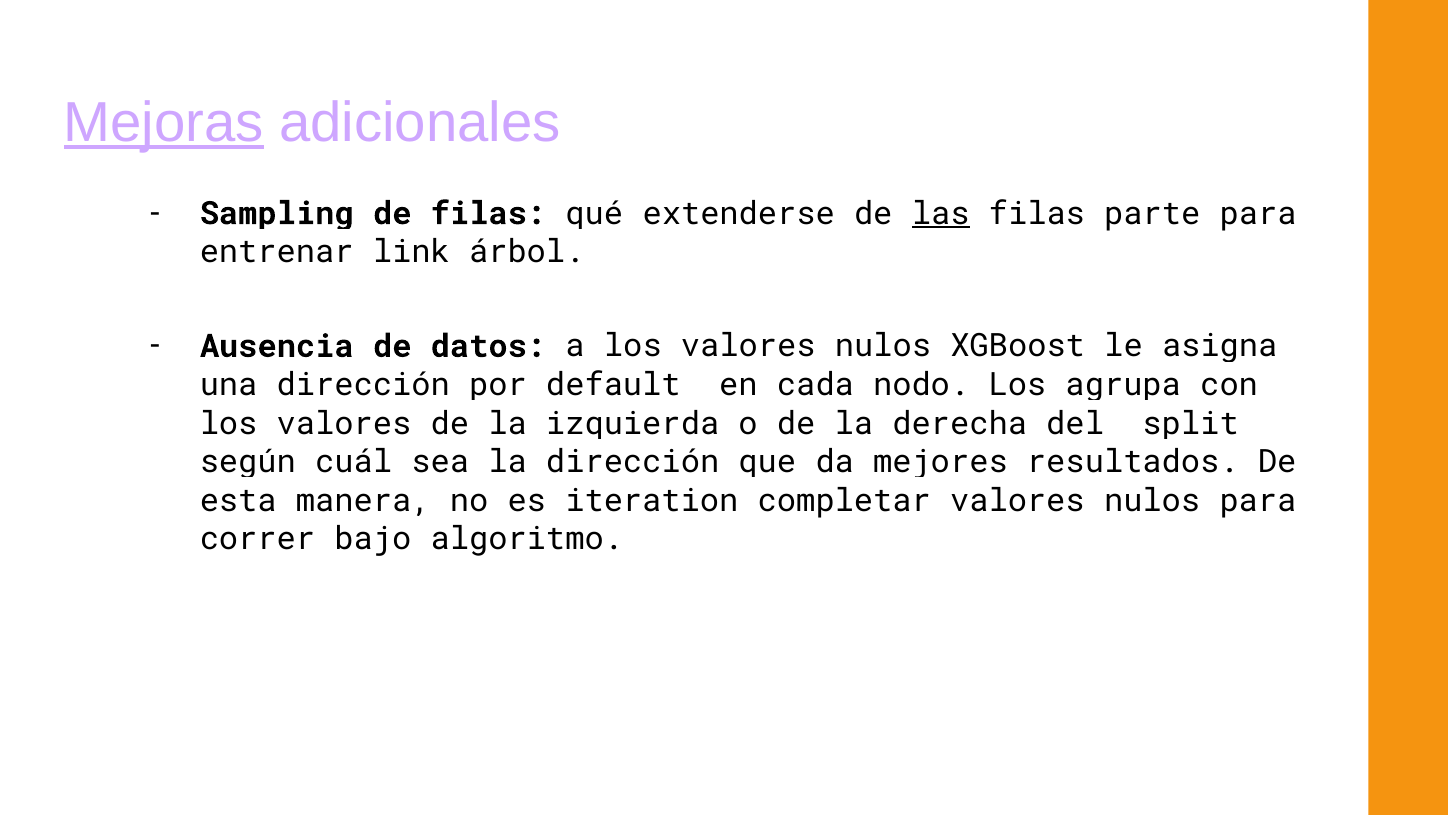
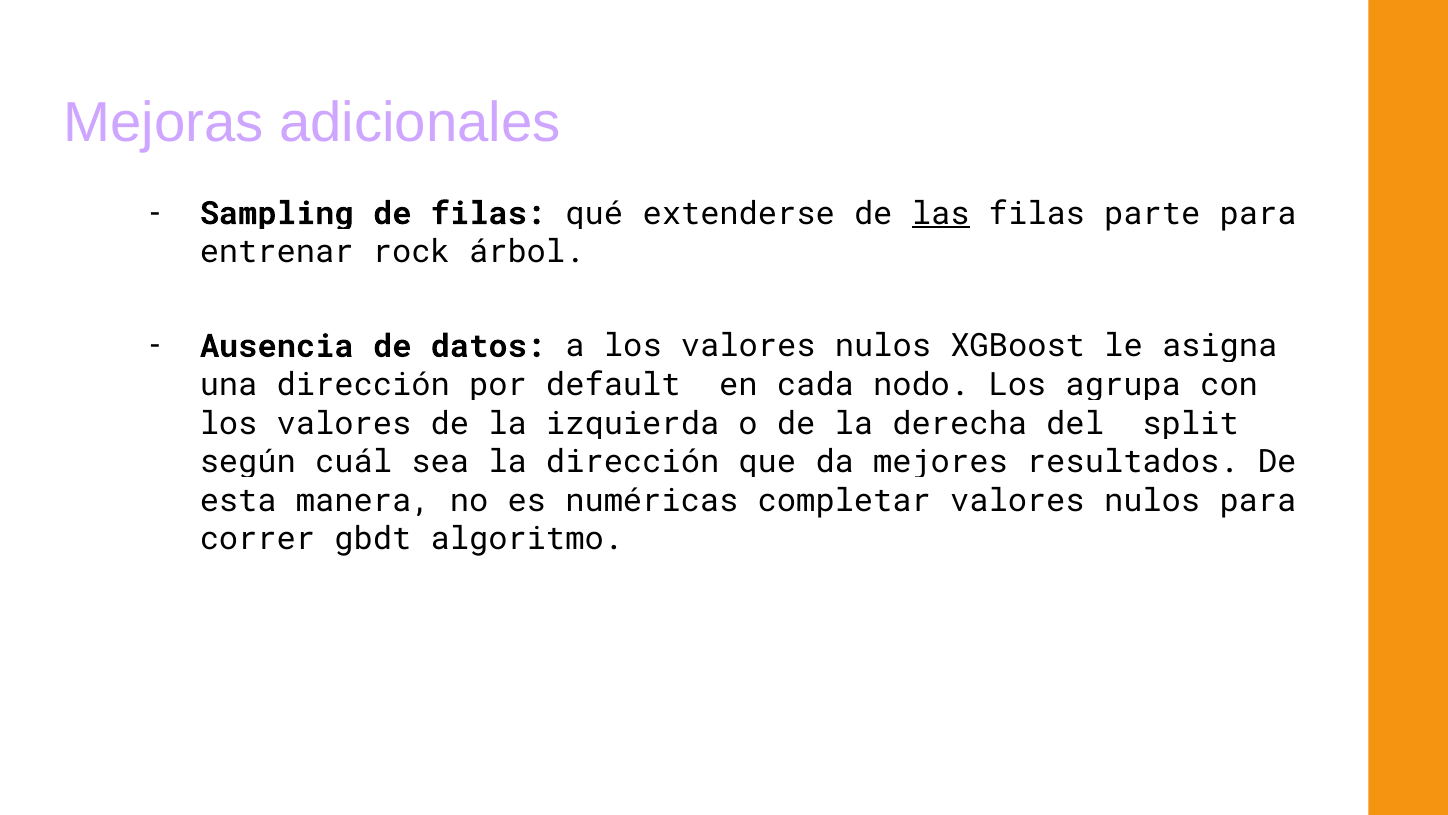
Mejoras underline: present -> none (164, 123)
link: link -> rock (411, 252)
iteration: iteration -> numéricas (652, 500)
bajo: bajo -> gbdt (373, 539)
